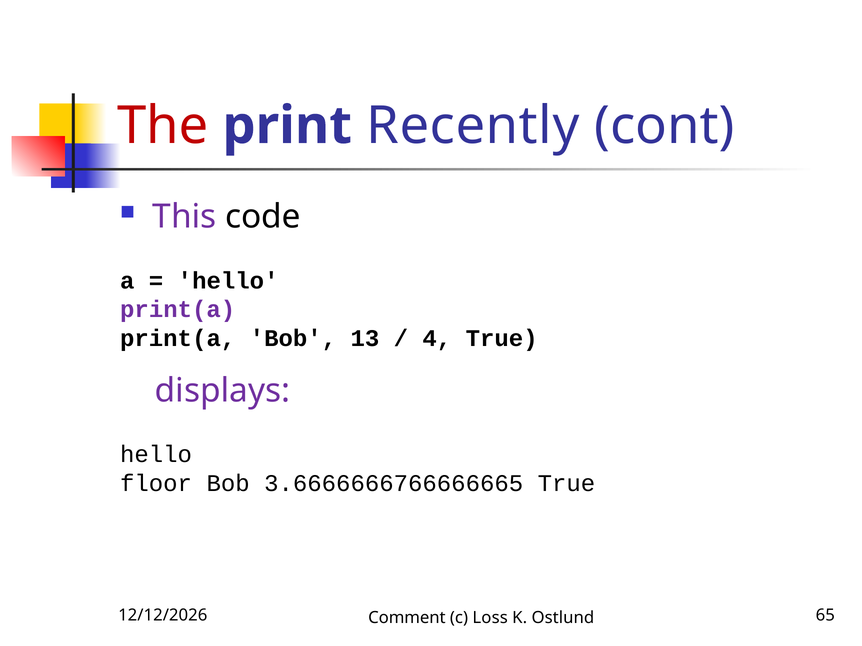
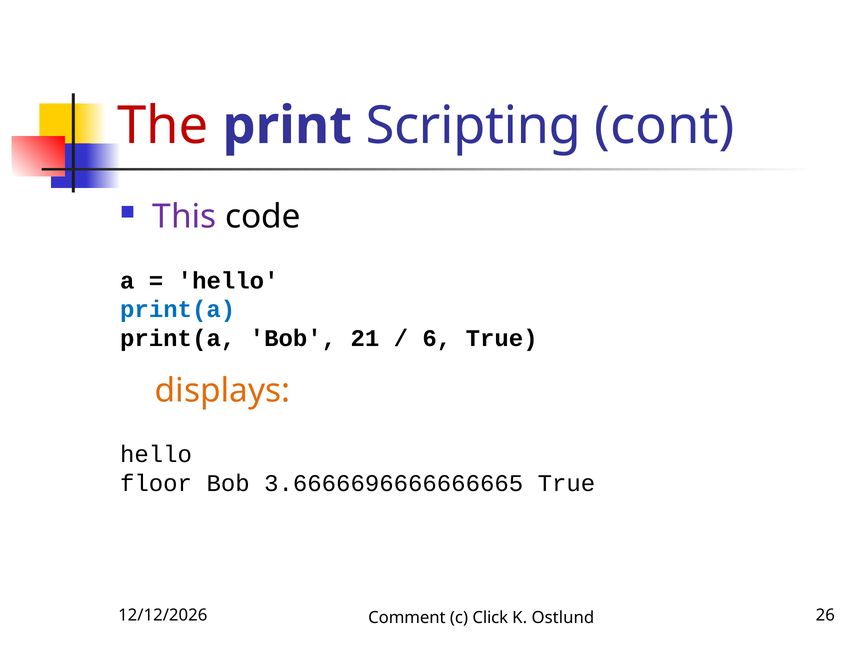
Recently: Recently -> Scripting (473, 126)
print(a colour: purple -> blue (178, 310)
13: 13 -> 21 (365, 338)
4: 4 -> 6 (437, 338)
displays colour: purple -> orange (222, 391)
3.6666666766666665: 3.6666666766666665 -> 3.6666696666666665 (394, 484)
Loss: Loss -> Click (490, 618)
65: 65 -> 26 (825, 616)
